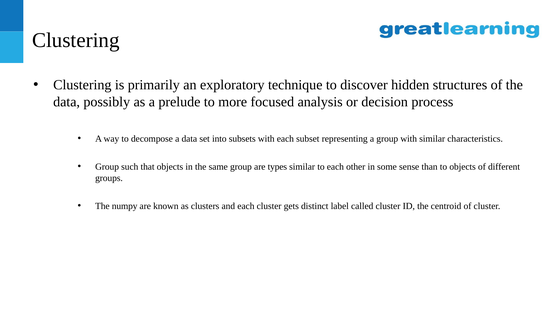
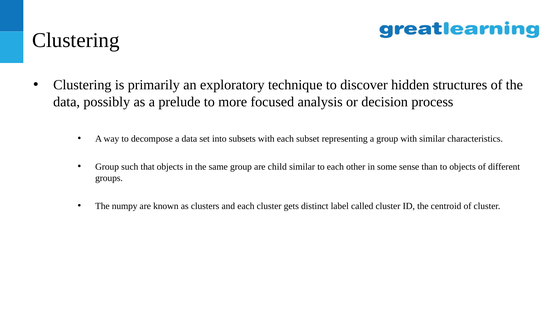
types: types -> child (277, 167)
